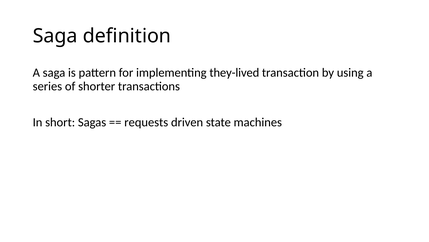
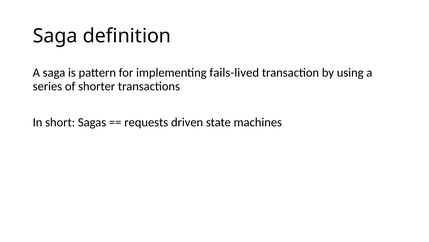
they-lived: they-lived -> fails-lived (234, 73)
